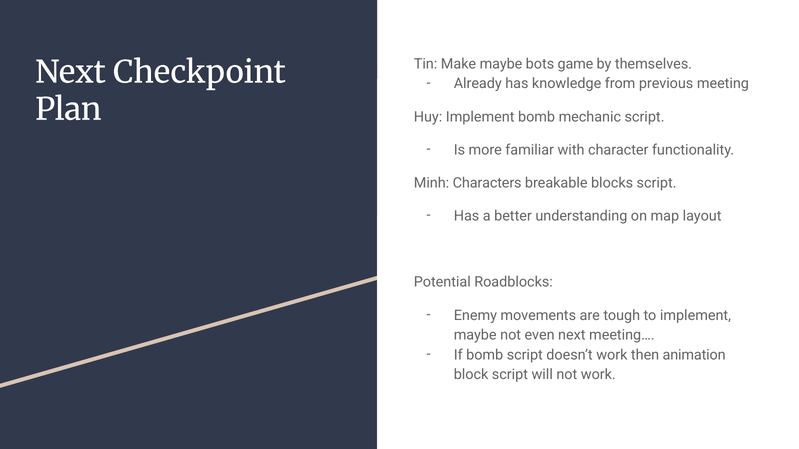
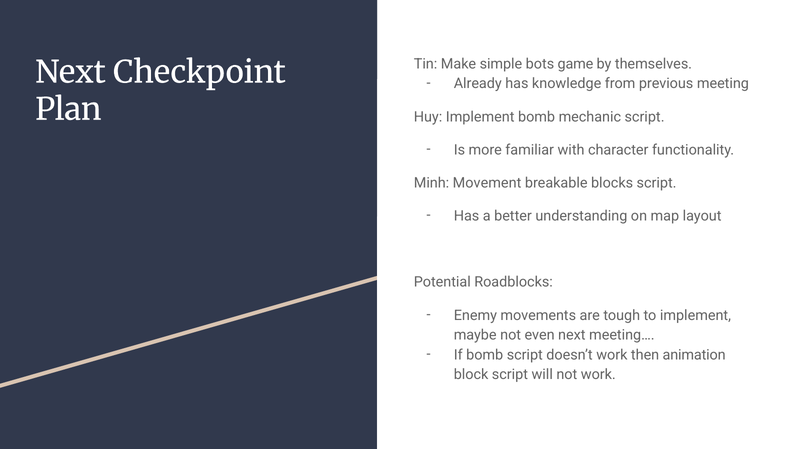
Make maybe: maybe -> simple (501, 64)
Characters: Characters -> Movement (487, 183)
